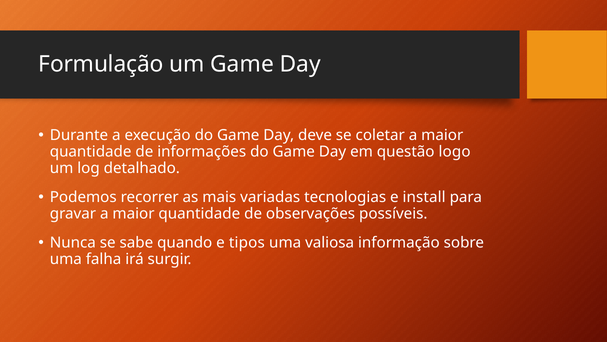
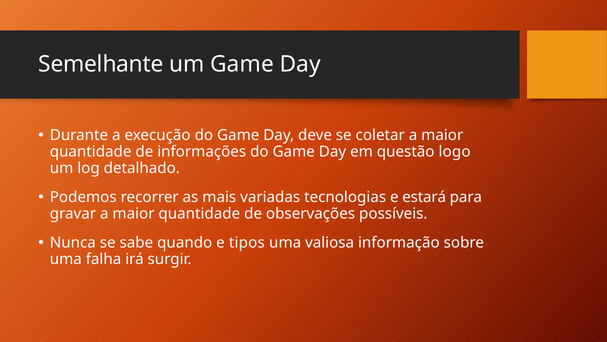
Formulação: Formulação -> Semelhante (101, 64)
install: install -> estará (424, 197)
